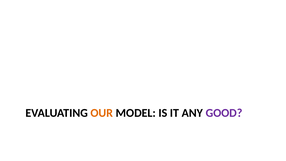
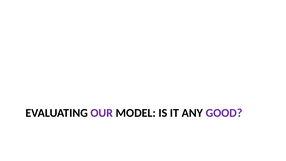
OUR colour: orange -> purple (102, 113)
